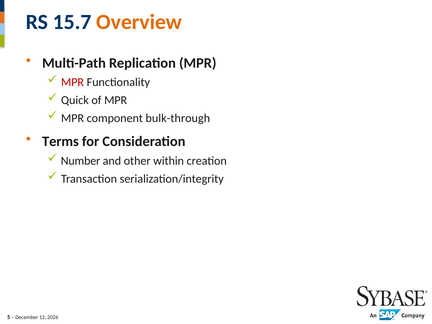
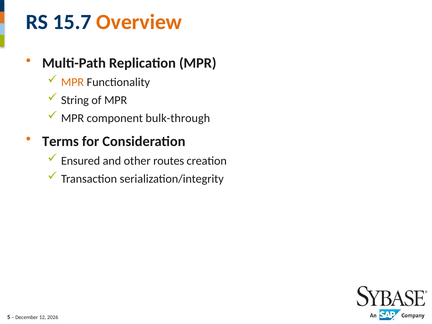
MPR colour: red -> orange (73, 82)
Quick: Quick -> String (75, 100)
Number: Number -> Ensured (81, 161)
within: within -> routes (169, 161)
